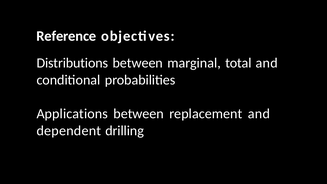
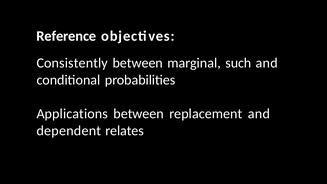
Distributions: Distributions -> Consistently (72, 63)
total: total -> such (238, 63)
drilling: drilling -> relates (125, 131)
